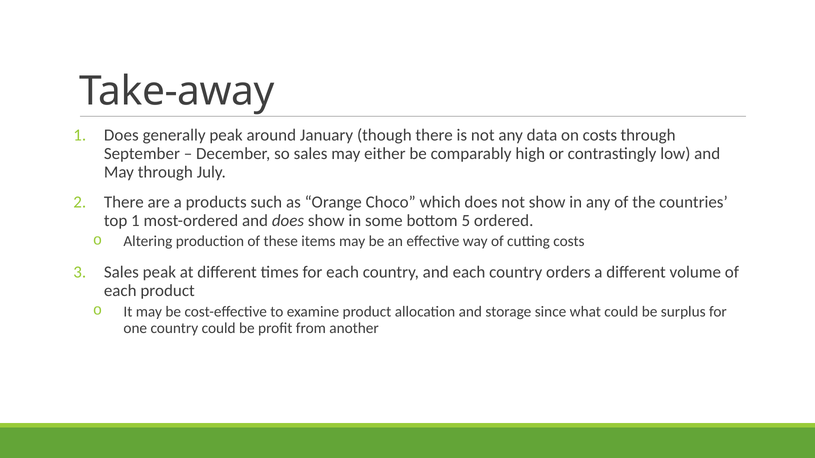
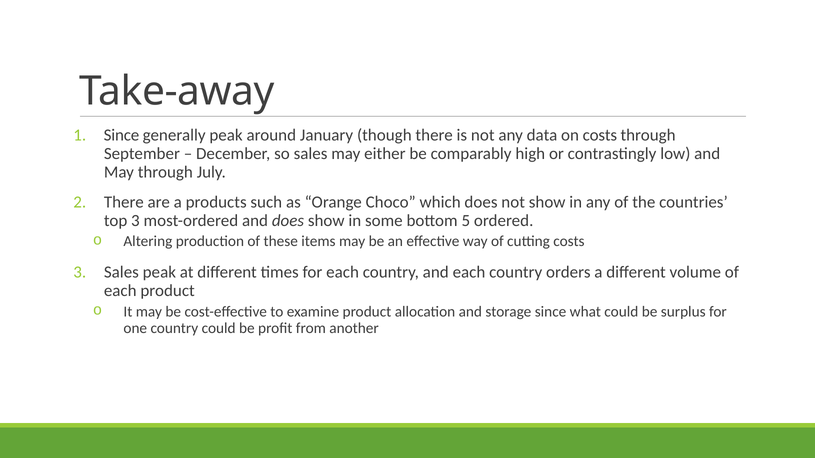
Does: Does -> Since (121, 136)
top 1: 1 -> 3 (135, 221)
